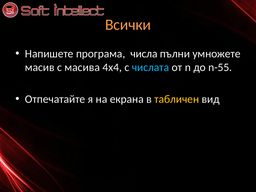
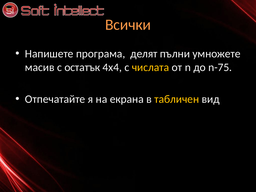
числа: числа -> делят (144, 54)
масива: масива -> остатък (82, 67)
числата colour: light blue -> yellow (151, 67)
n-55: n-55 -> n-75 (220, 67)
